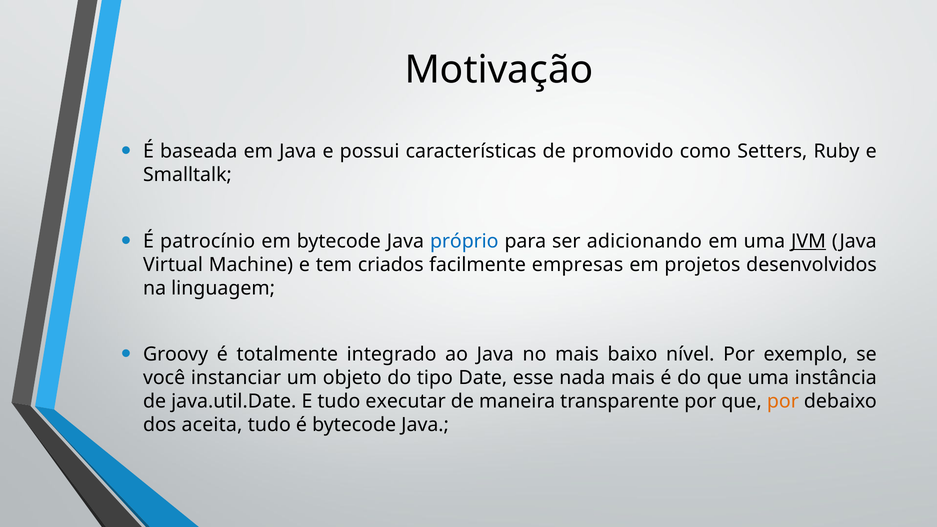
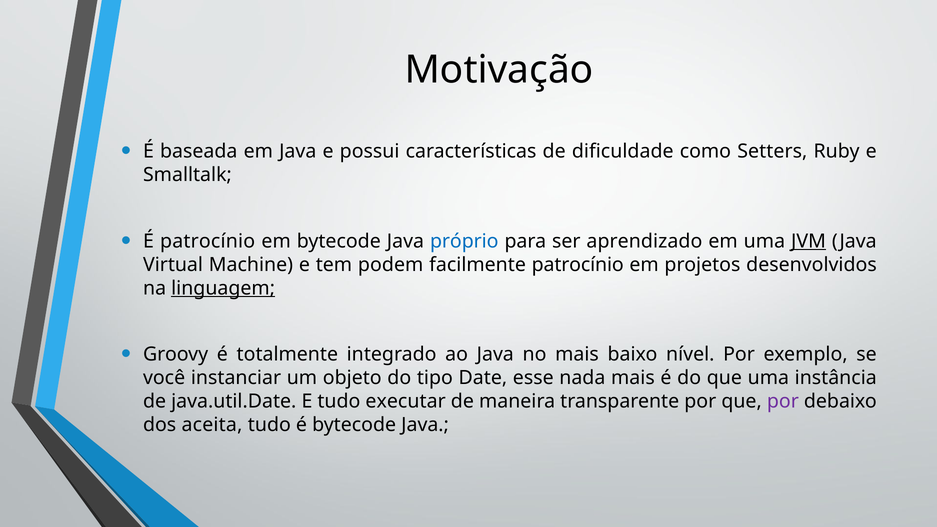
promovido: promovido -> dificuldade (623, 151)
adicionando: adicionando -> aprendizado (644, 241)
criados: criados -> podem (391, 265)
facilmente empresas: empresas -> patrocínio (578, 265)
linguagem underline: none -> present (223, 288)
por colour: orange -> purple (783, 402)
